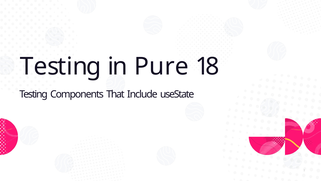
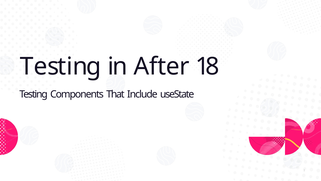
Pure: Pure -> After (162, 66)
